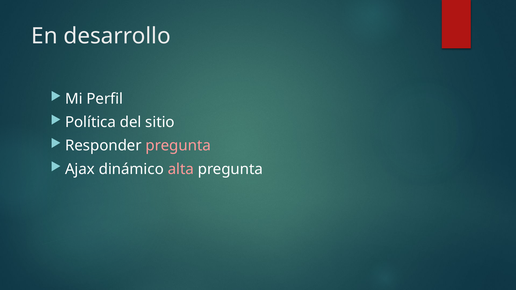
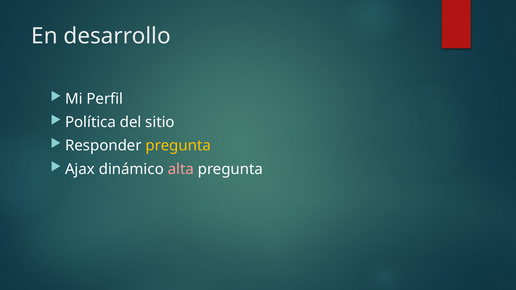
pregunta colour: pink -> yellow (178, 146)
